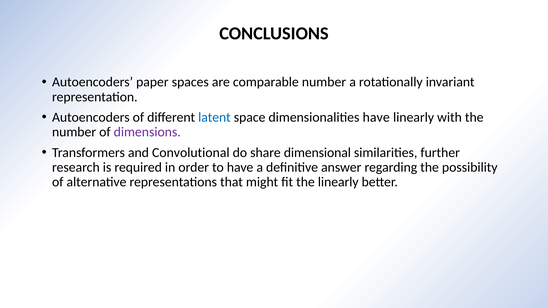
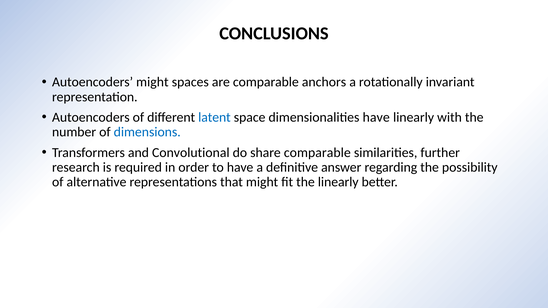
Autoencoders paper: paper -> might (152, 82)
comparable number: number -> anchors (324, 82)
dimensions colour: purple -> blue (147, 132)
share dimensional: dimensional -> comparable (317, 153)
